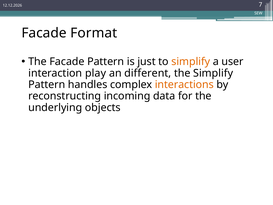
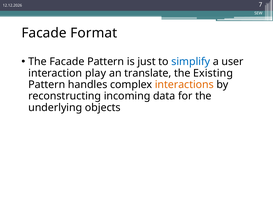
simplify colour: orange -> blue (191, 62)
different: different -> translate (148, 73)
the Simplify: Simplify -> Existing (213, 73)
